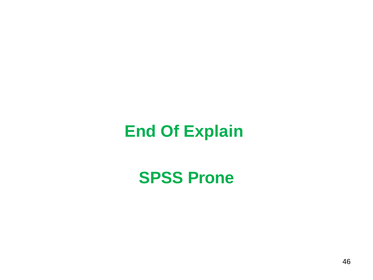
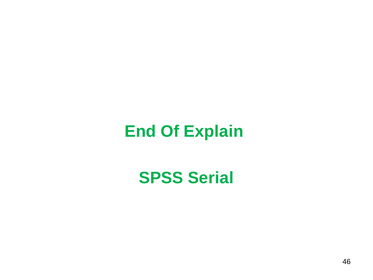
Prone: Prone -> Serial (211, 178)
